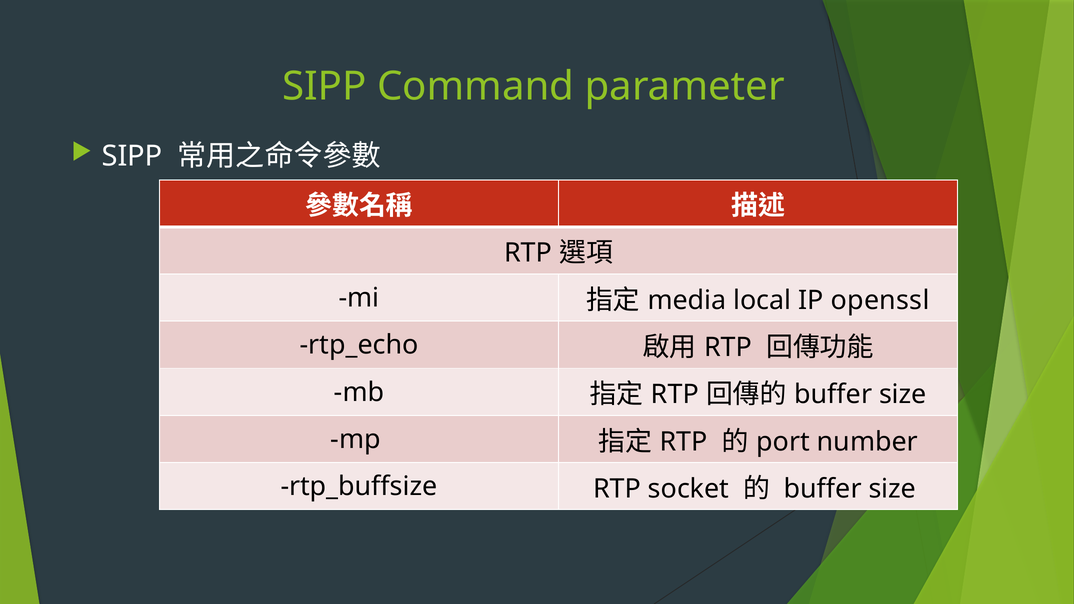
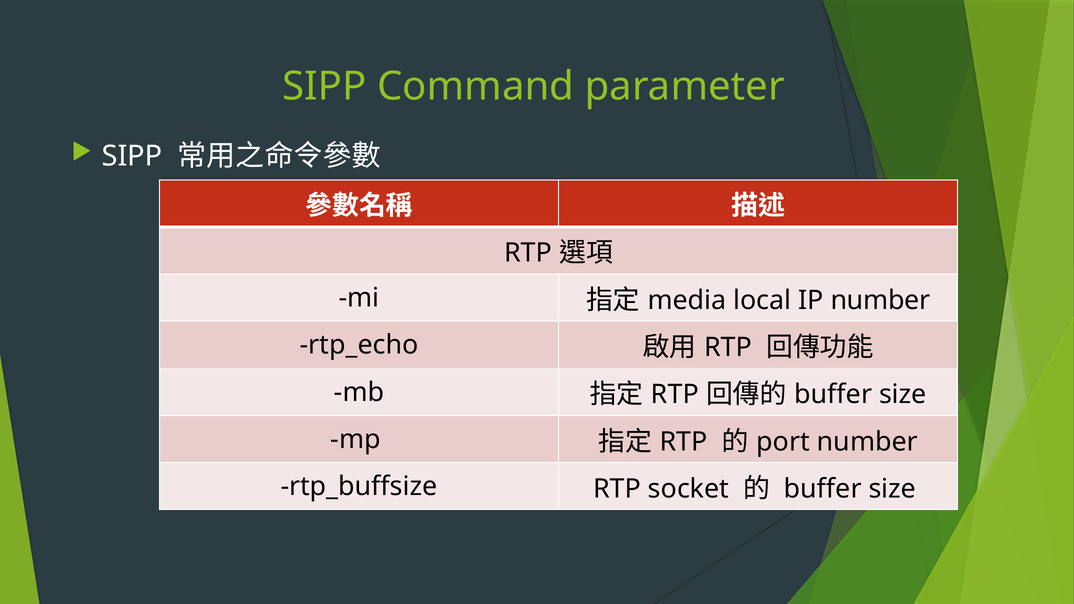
IP openssl: openssl -> number (880, 300)
